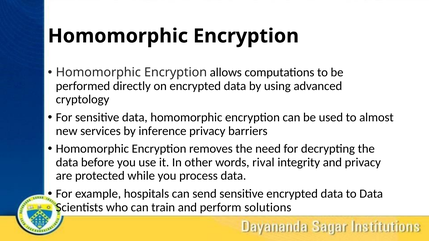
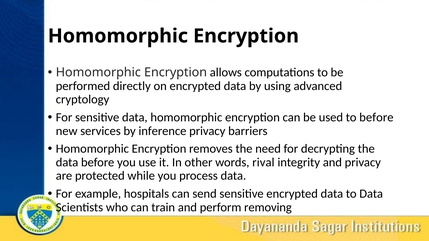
to almost: almost -> before (376, 118)
solutions: solutions -> removing (268, 208)
